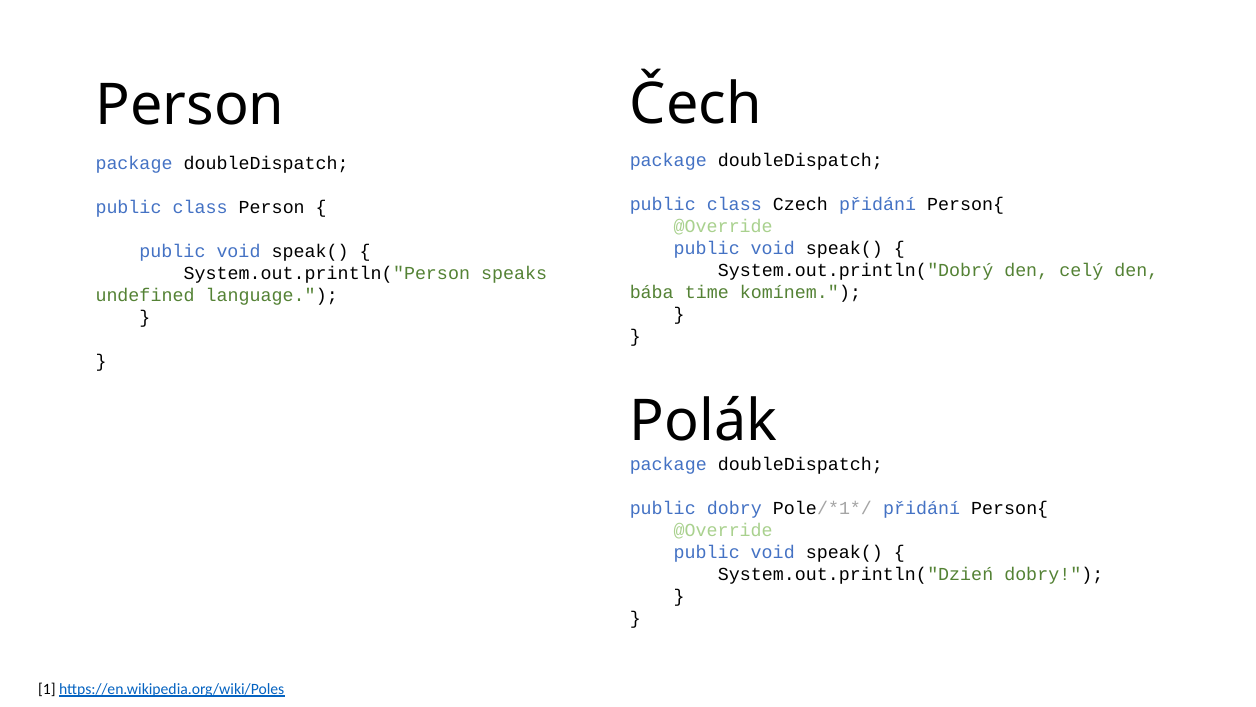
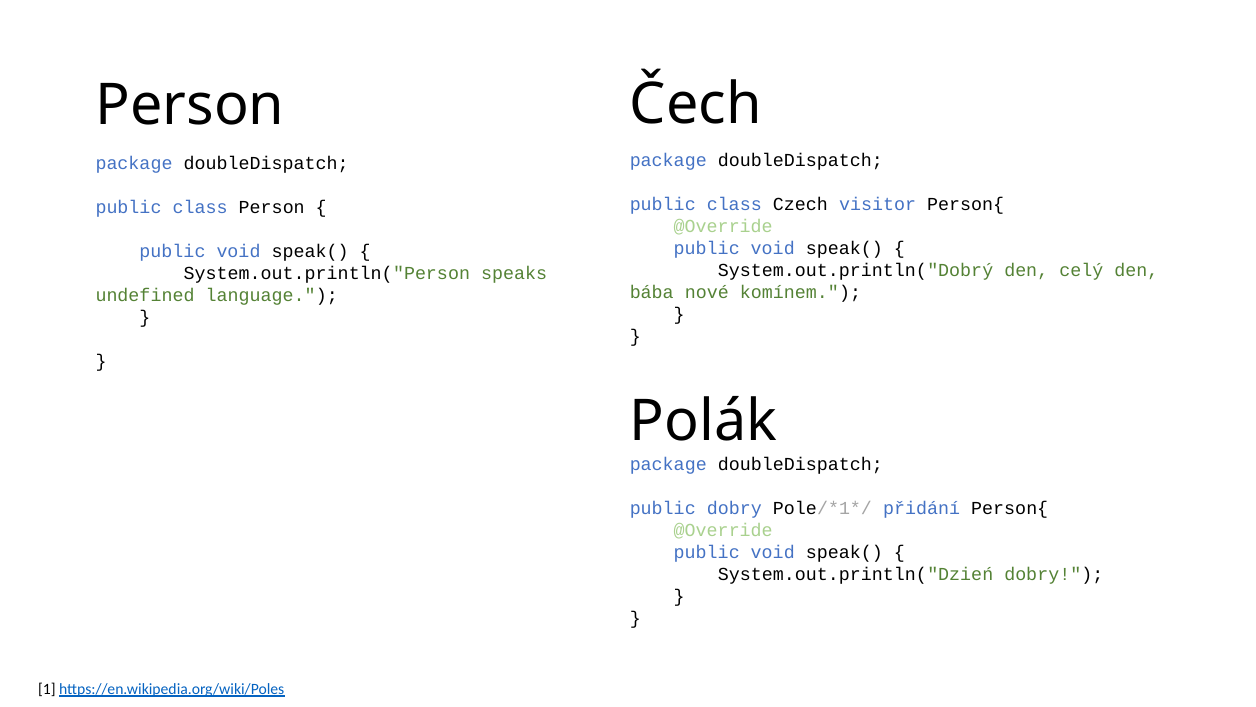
Czech přidání: přidání -> visitor (878, 204)
time: time -> nové (707, 292)
